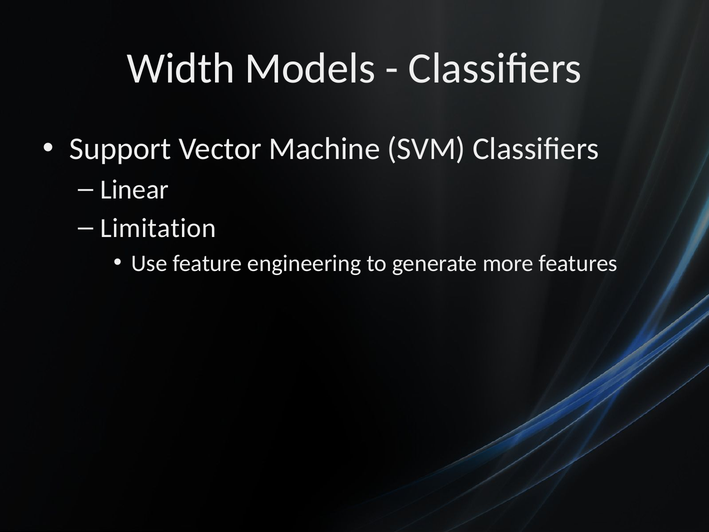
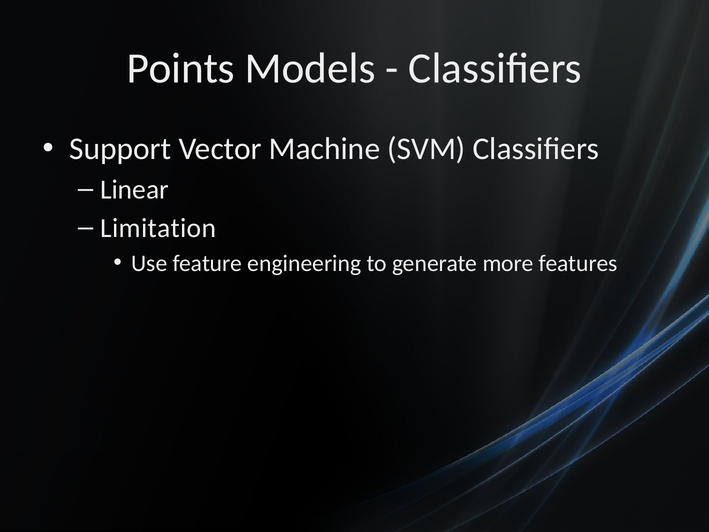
Width: Width -> Points (181, 69)
